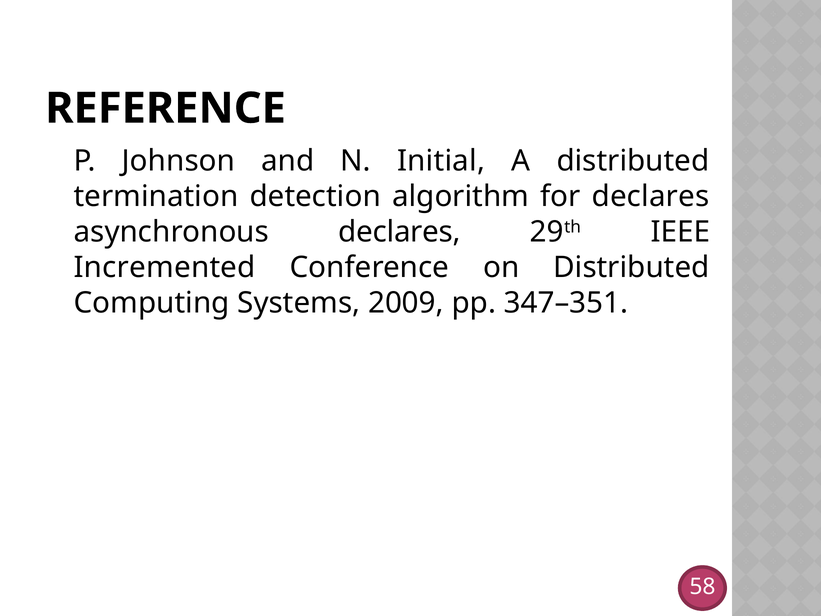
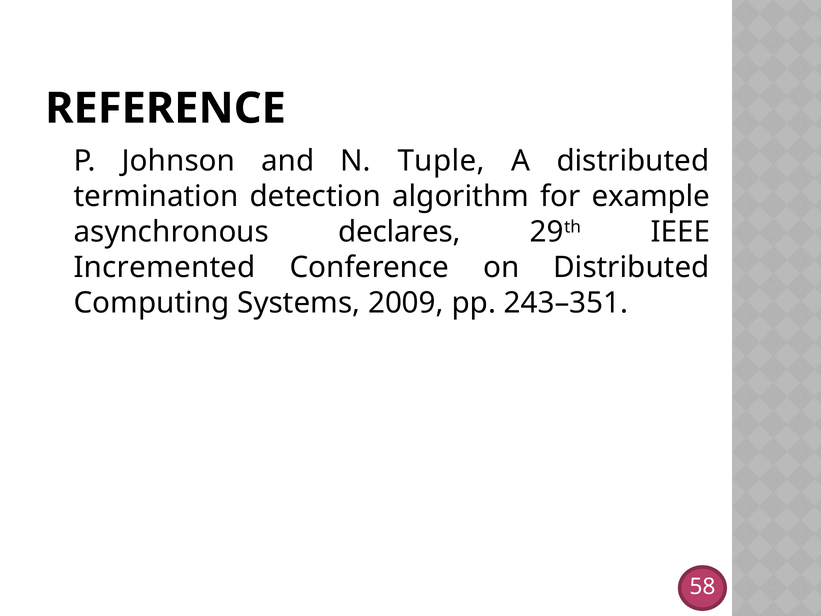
Initial: Initial -> Tuple (441, 161)
for declares: declares -> example (651, 196)
347–351: 347–351 -> 243–351 (566, 303)
